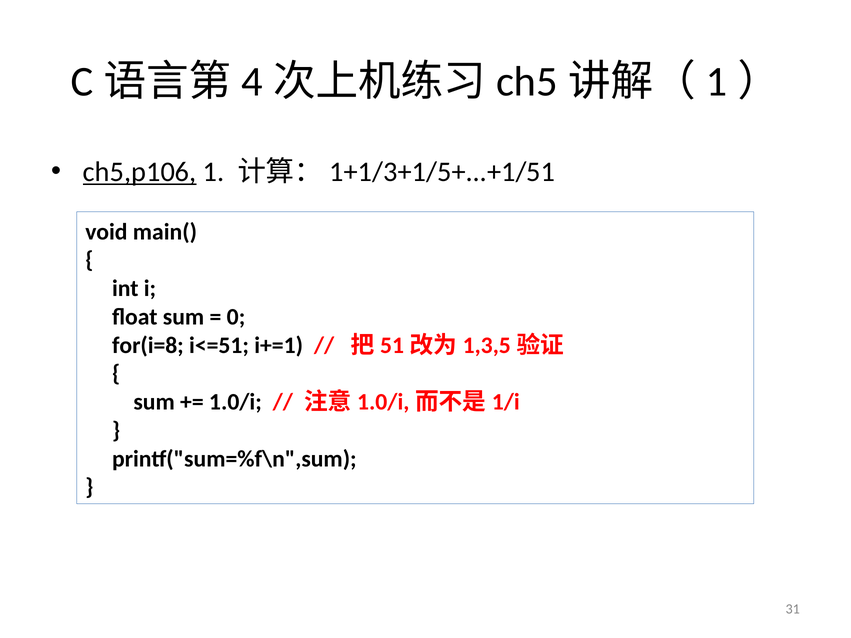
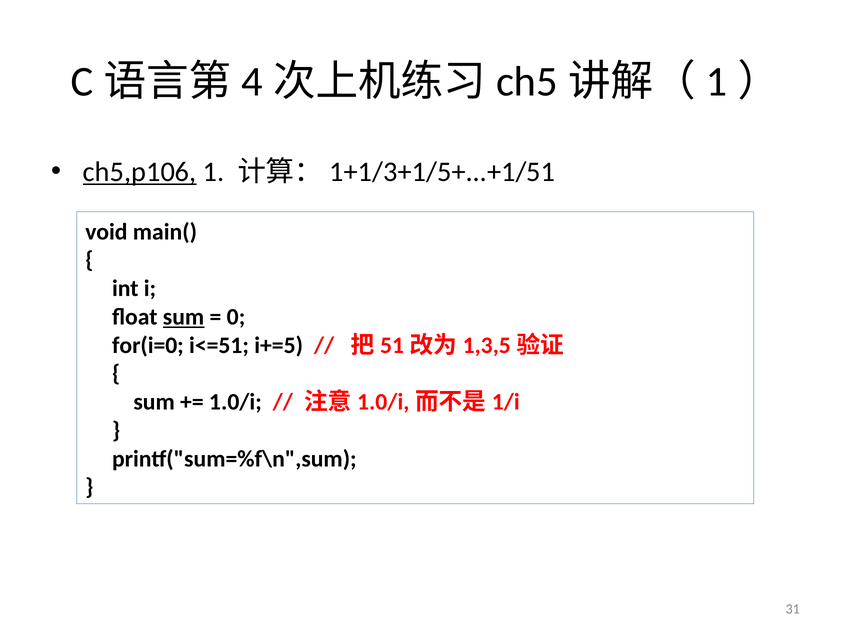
sum underline: none -> present (184, 317)
for(i=8: for(i=8 -> for(i=0 (148, 345)
i+=1: i+=1 -> i+=5 (279, 345)
